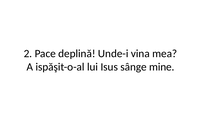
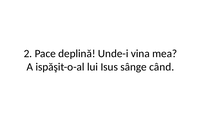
mine: mine -> când (162, 67)
